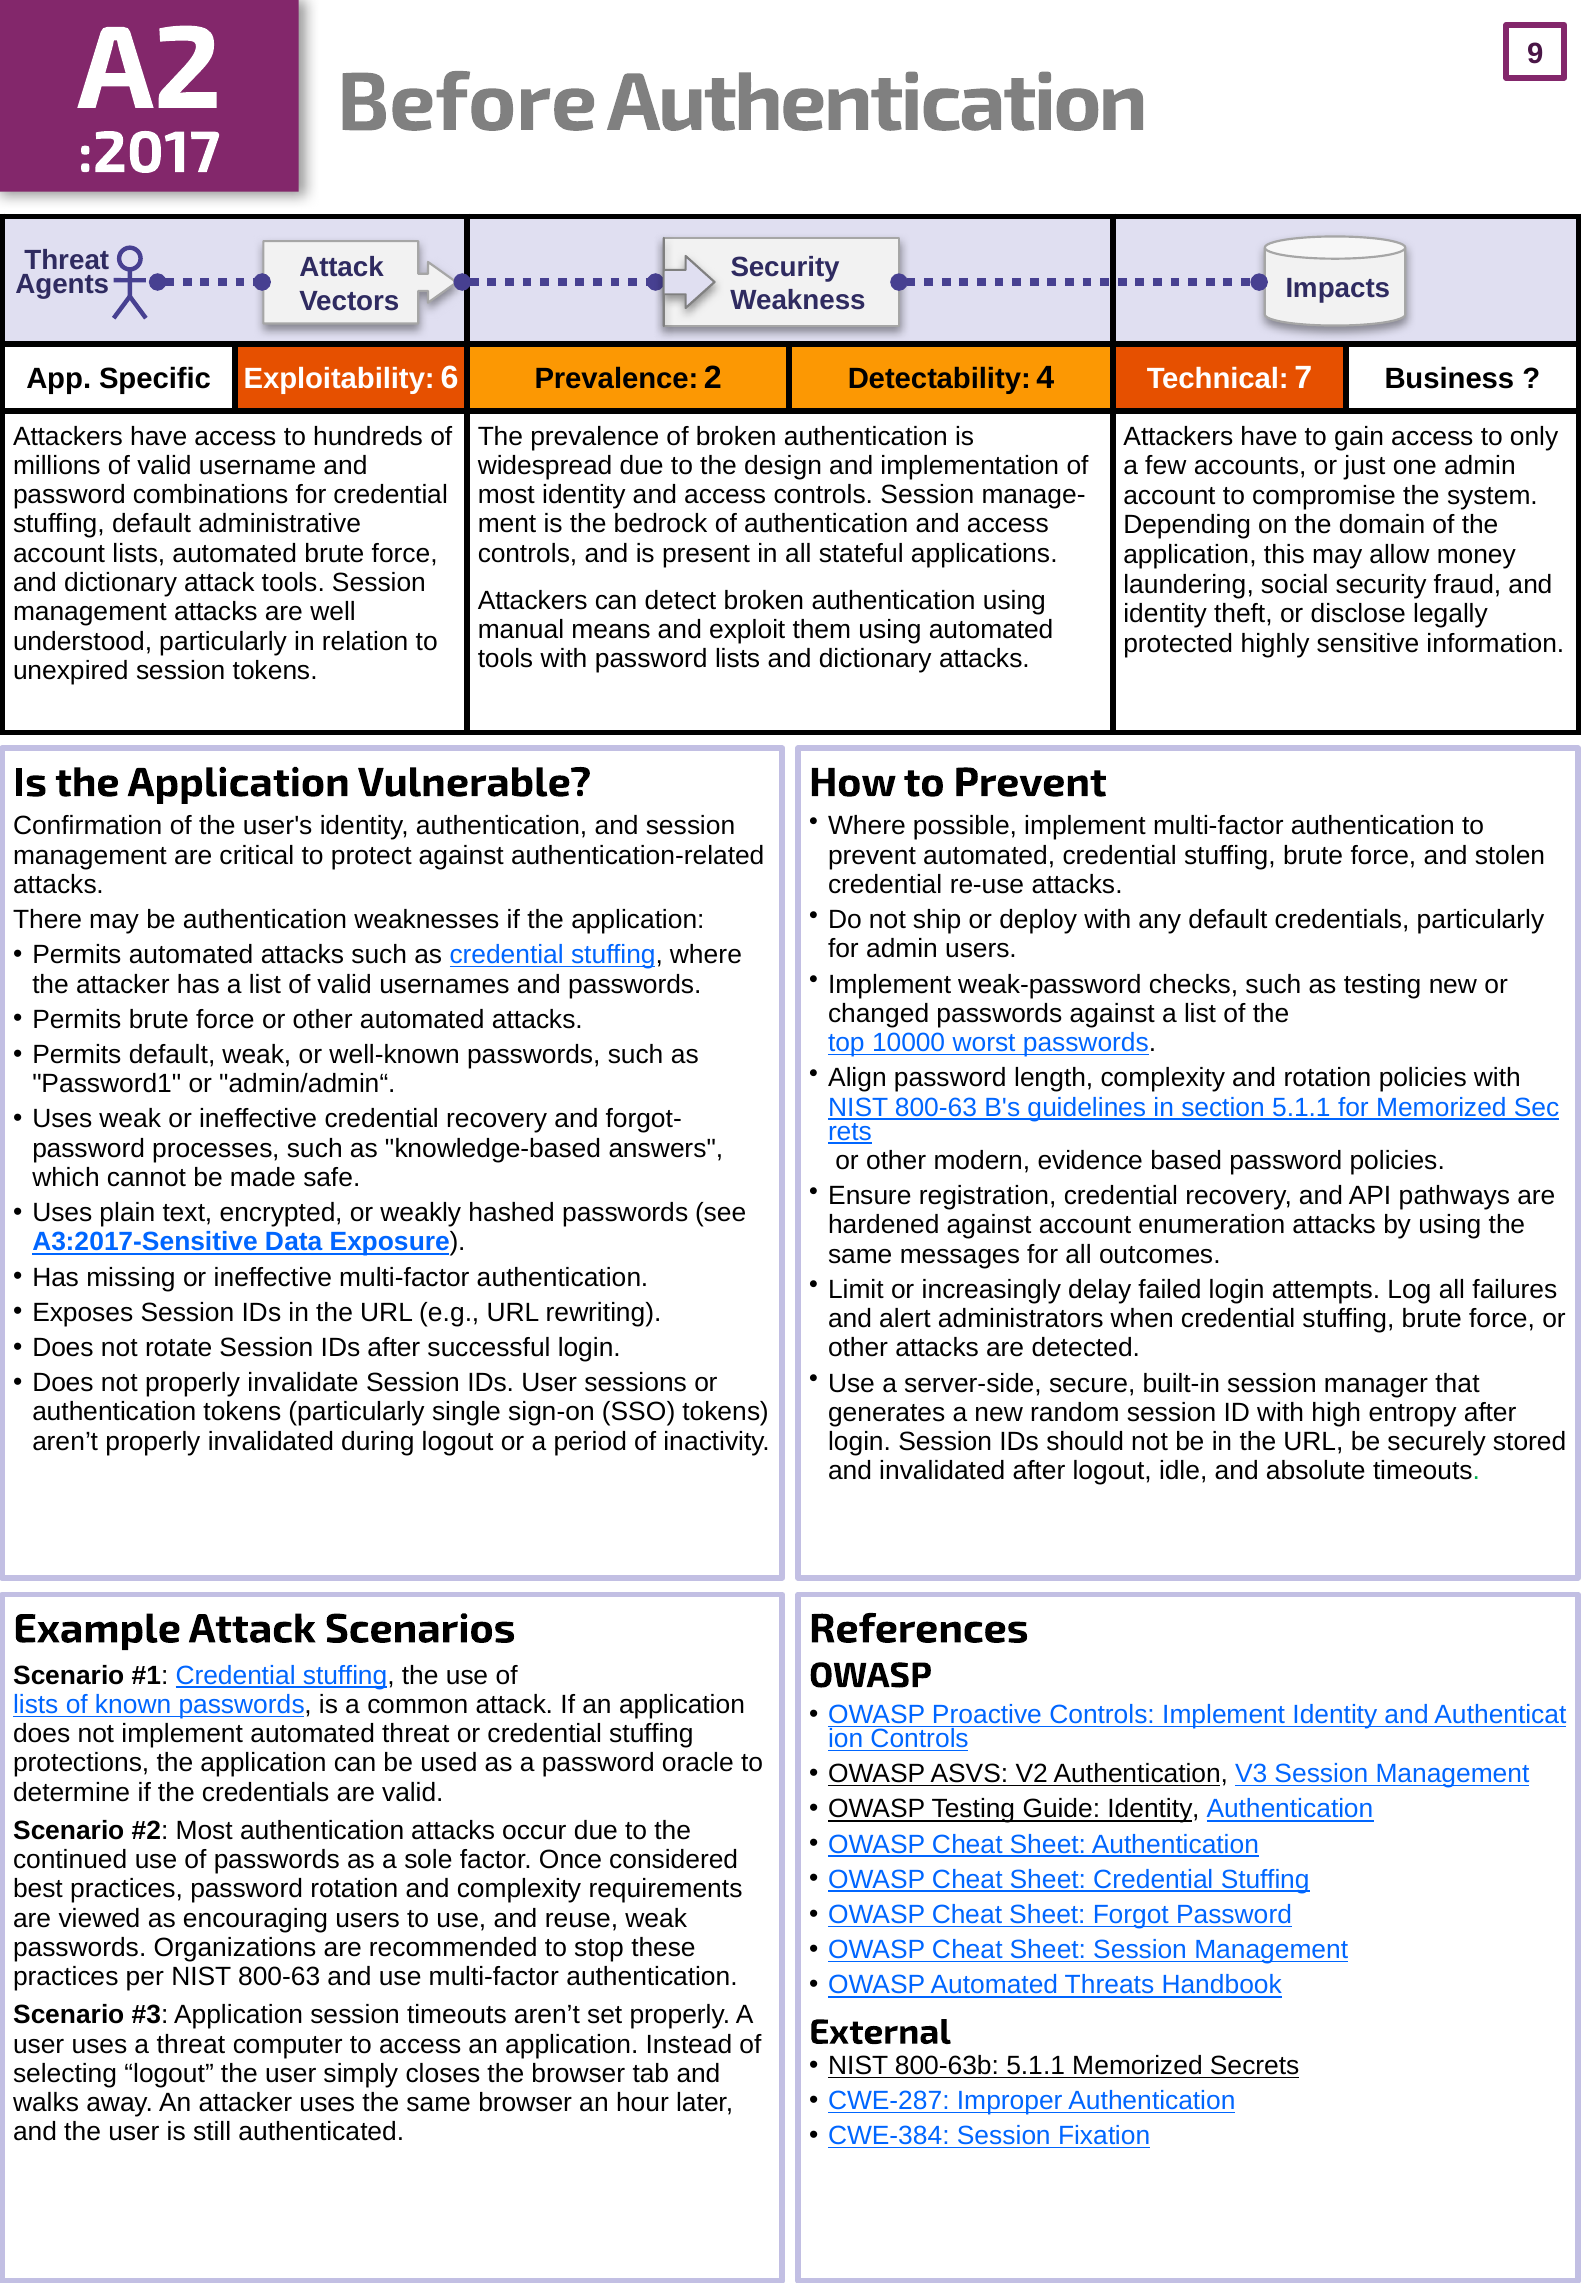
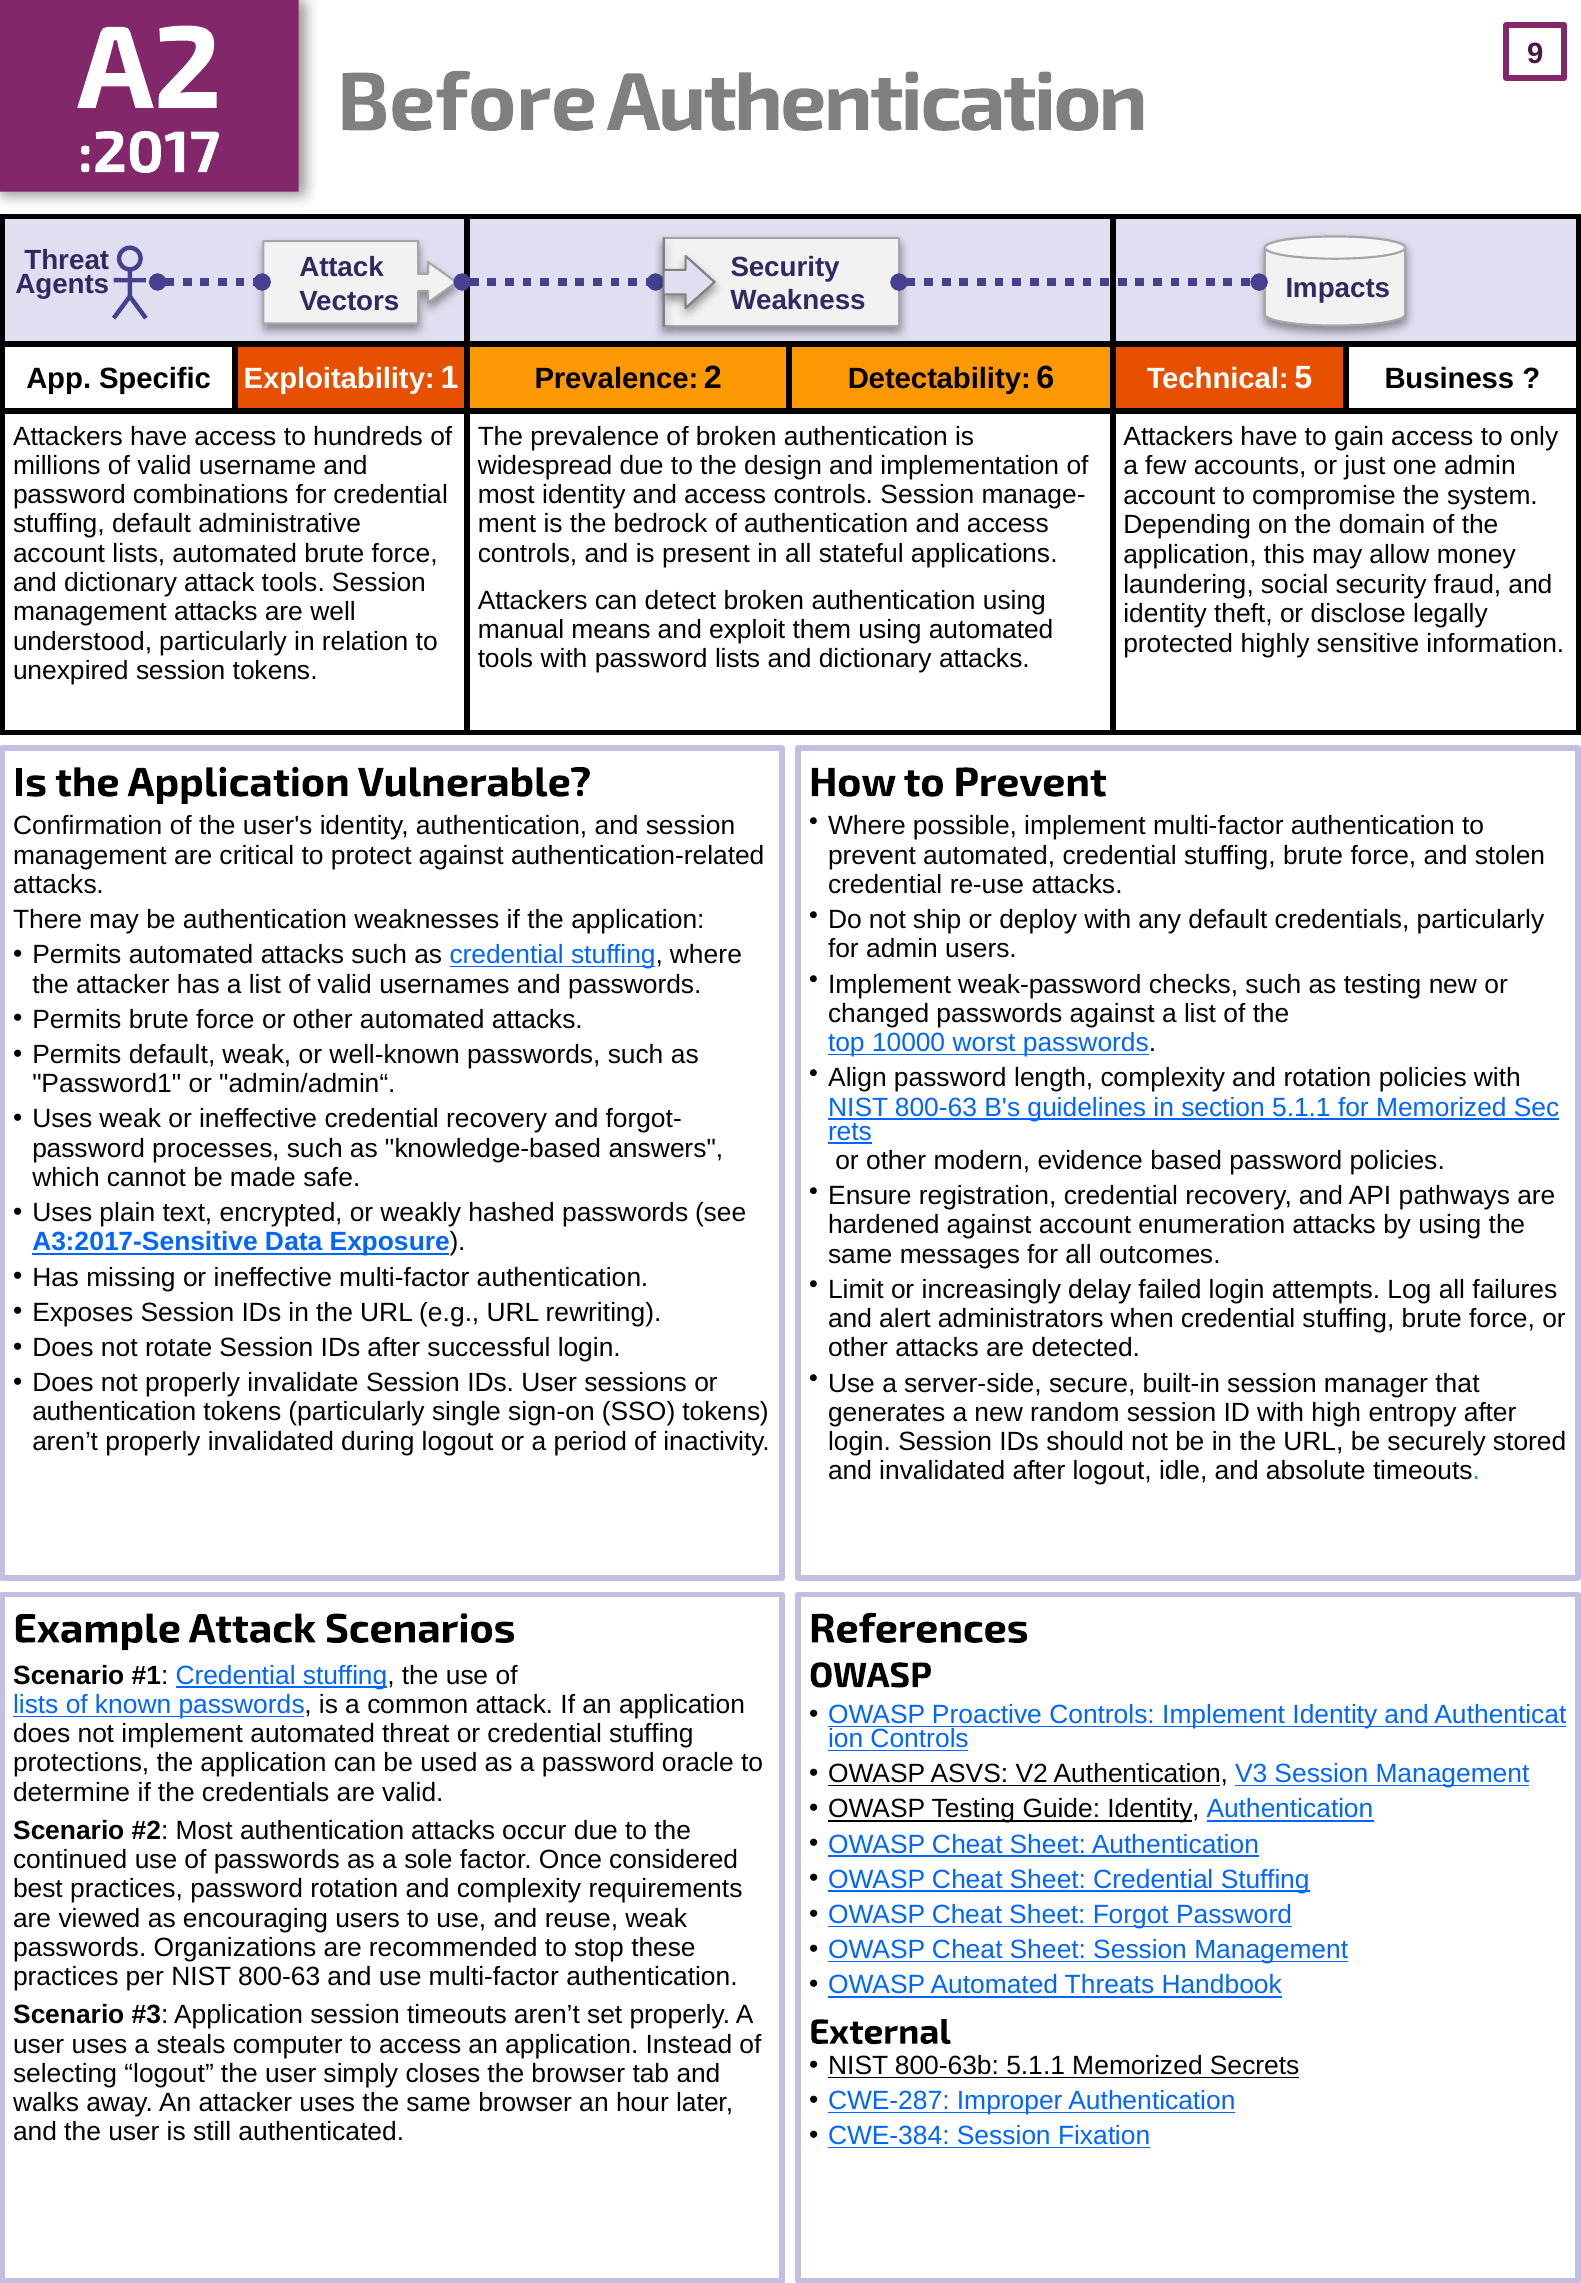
6: 6 -> 1 (449, 378)
4: 4 -> 6 (1045, 378)
7: 7 -> 5 (1303, 378)
a threat: threat -> steals (191, 2045)
